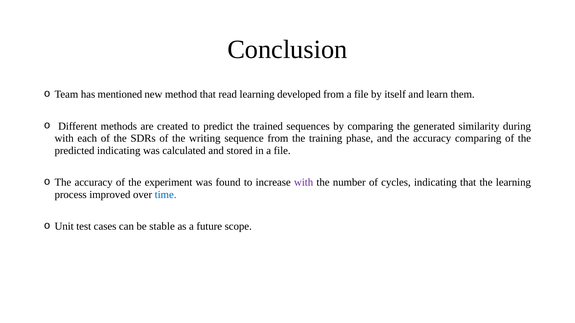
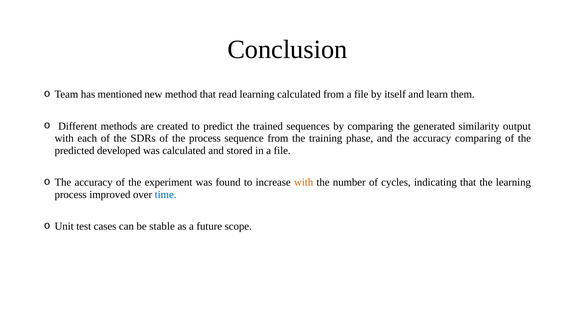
learning developed: developed -> calculated (299, 95)
during: during -> output (517, 126)
the writing: writing -> process (205, 139)
predicted indicating: indicating -> developed (119, 151)
with colour: purple -> orange (304, 183)
